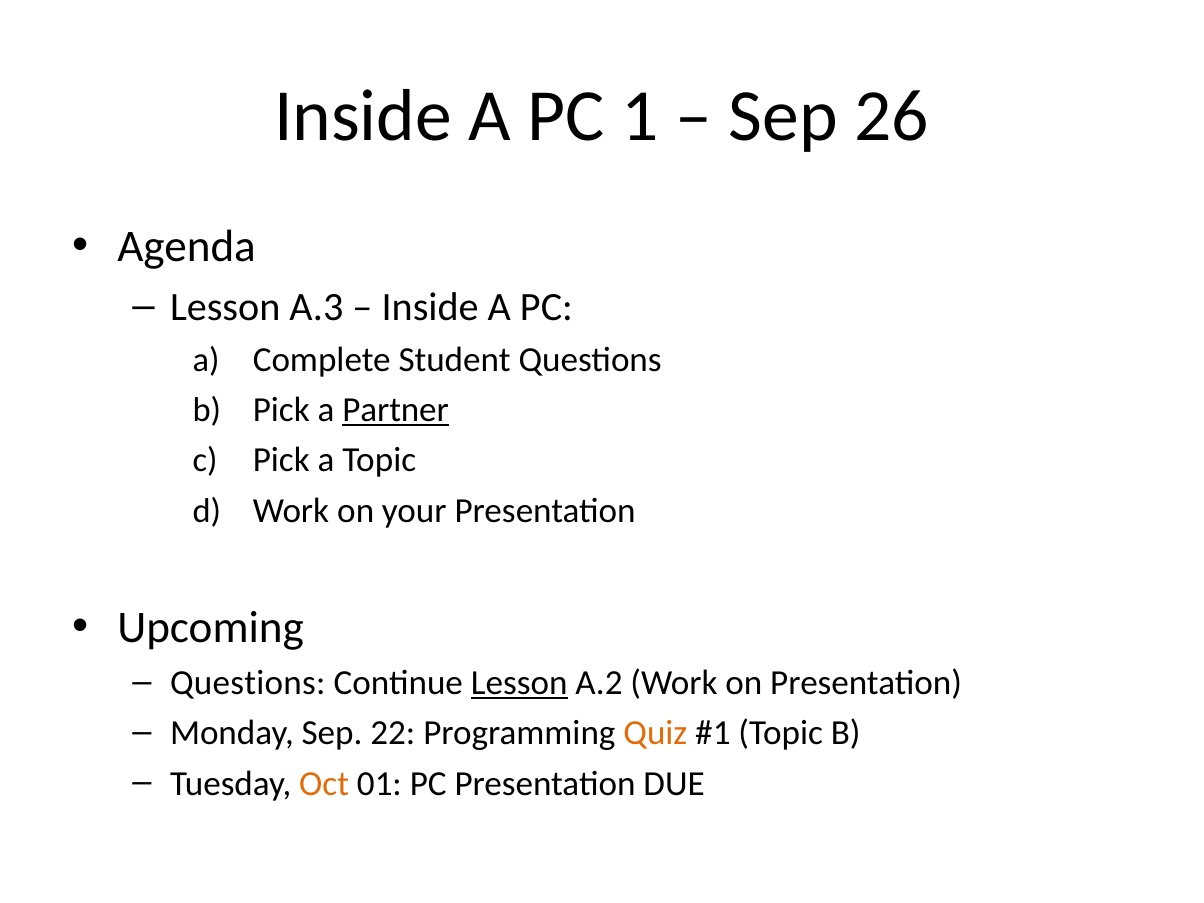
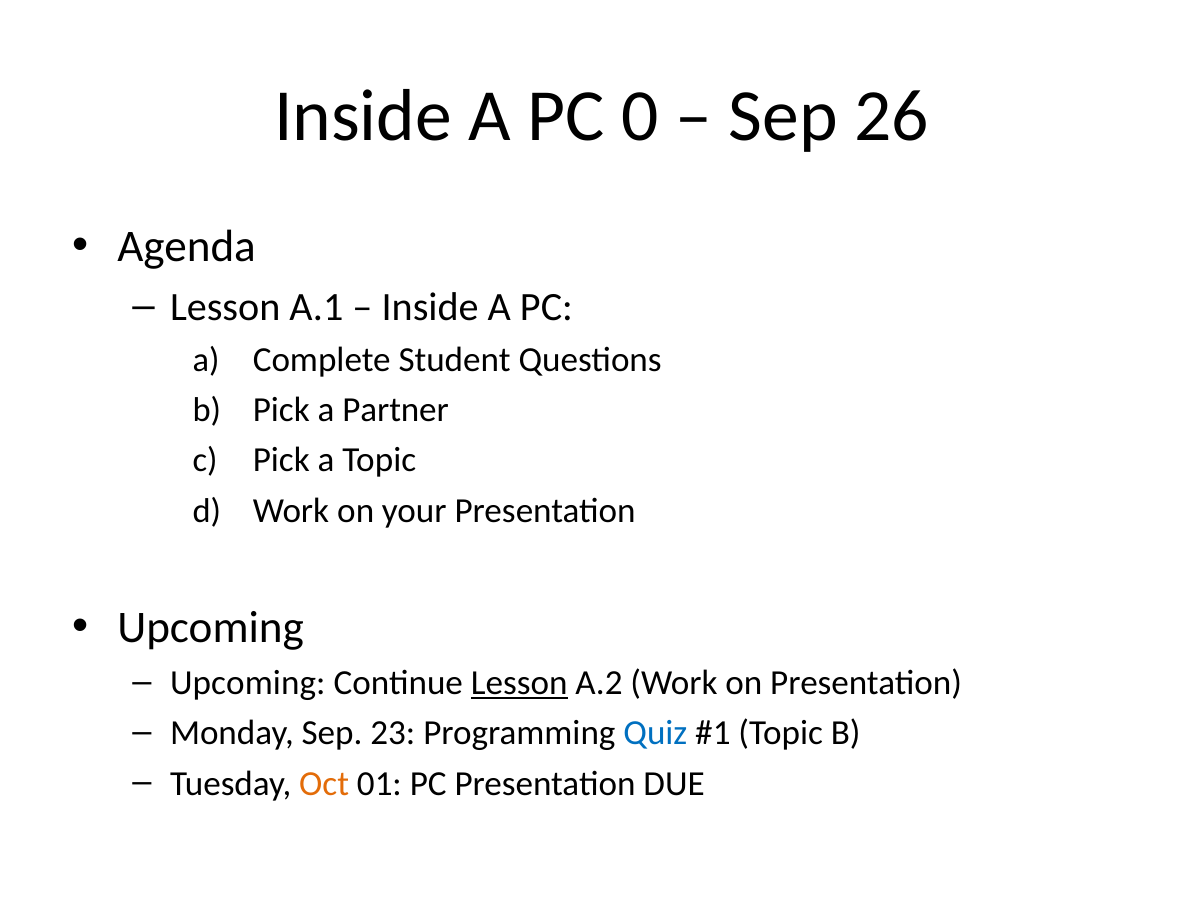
1: 1 -> 0 (640, 117)
A.3: A.3 -> A.1 (316, 307)
Partner underline: present -> none (396, 410)
Questions: Questions -> Upcoming (248, 683)
22: 22 -> 23 (393, 733)
Quiz colour: orange -> blue (655, 733)
